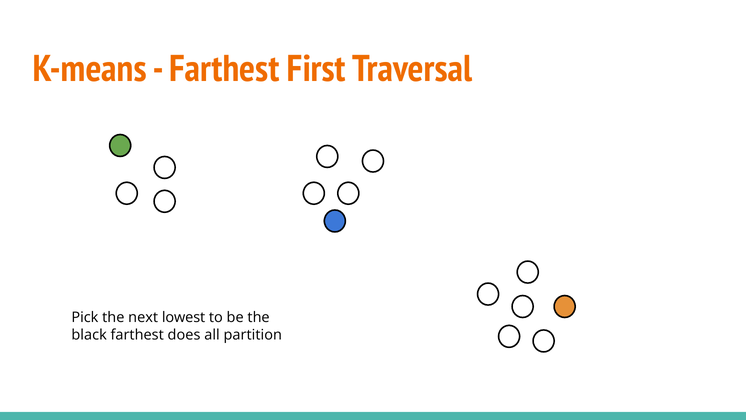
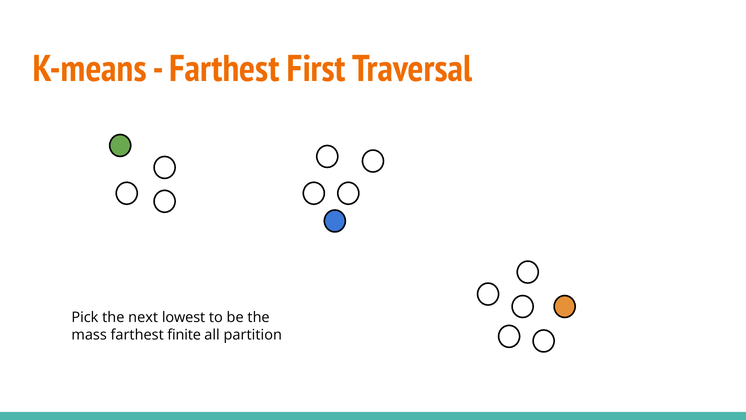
black: black -> mass (89, 334)
does: does -> finite (184, 334)
